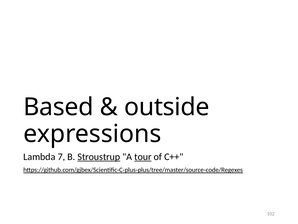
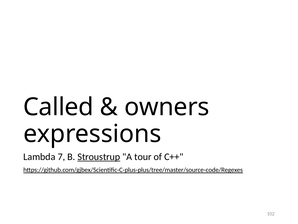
Based: Based -> Called (58, 107)
outside: outside -> owners (167, 107)
tour underline: present -> none (143, 156)
